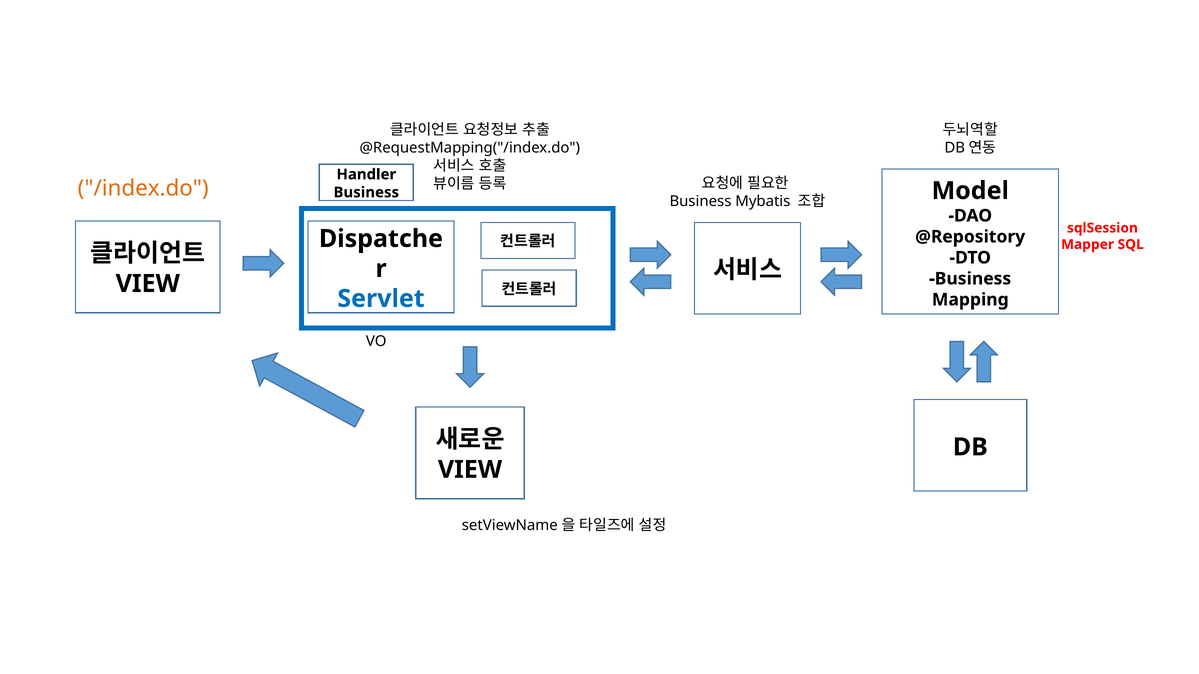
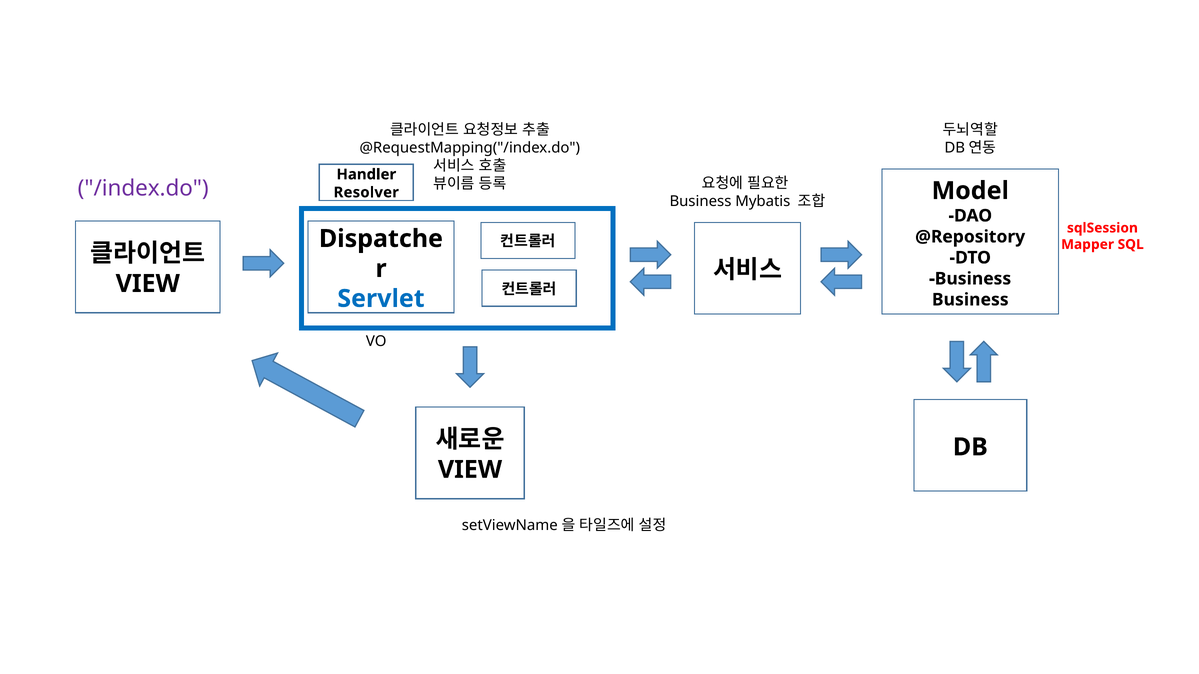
/index.do colour: orange -> purple (143, 189)
Business: Business -> Resolver (366, 193)
Mapping: Mapping -> Business (970, 300)
